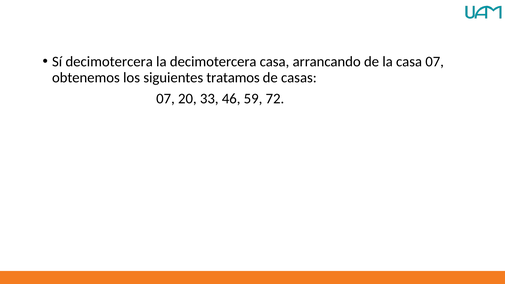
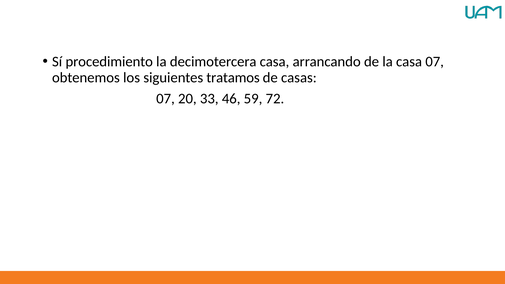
Sí decimotercera: decimotercera -> procedimiento (109, 62)
